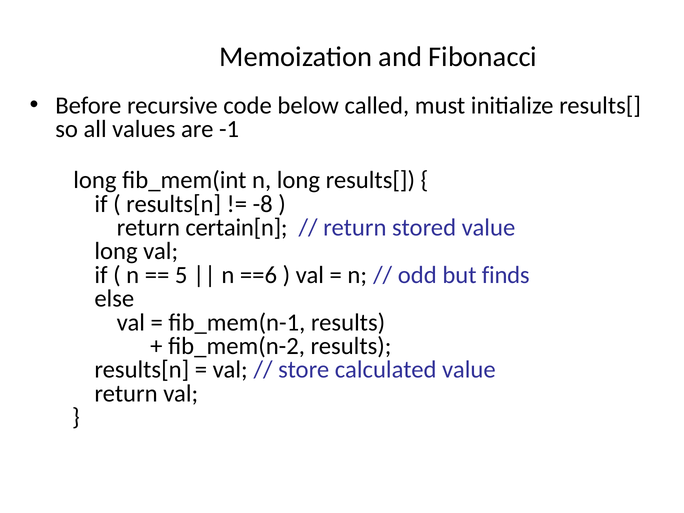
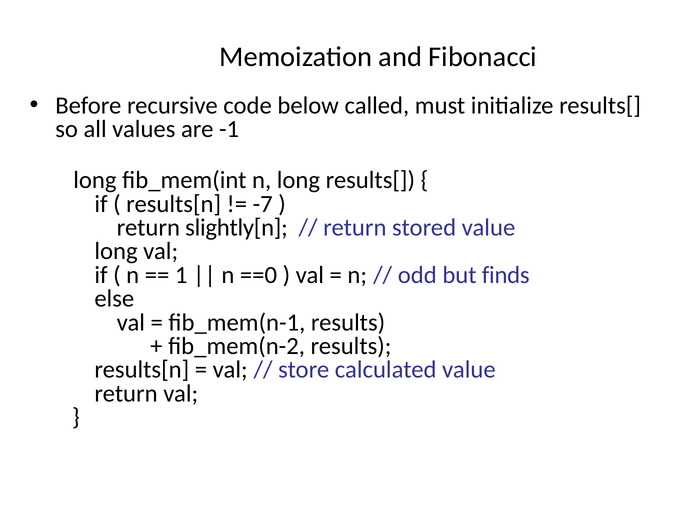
-8: -8 -> -7 (263, 204)
certain[n: certain[n -> slightly[n (236, 228)
5: 5 -> 1 (181, 275)
==6: ==6 -> ==0 (258, 275)
